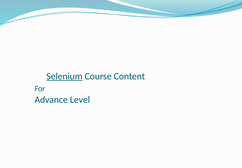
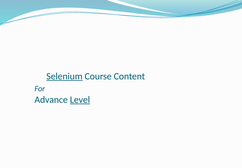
Level underline: none -> present (80, 100)
